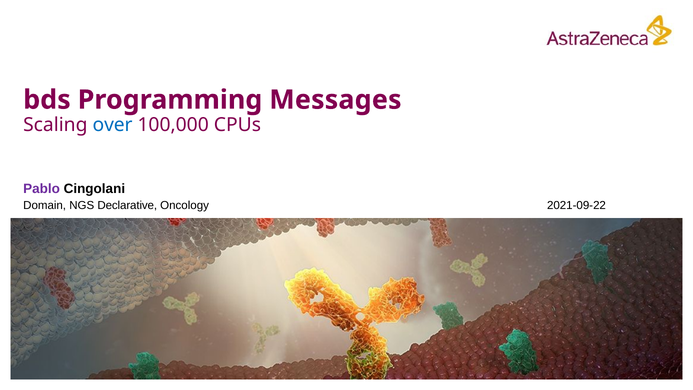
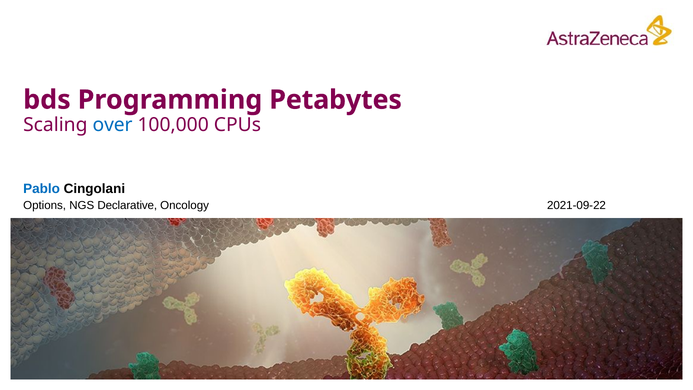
Messages: Messages -> Petabytes (336, 100)
Pablo colour: purple -> blue (42, 189)
Domain: Domain -> Options (45, 206)
